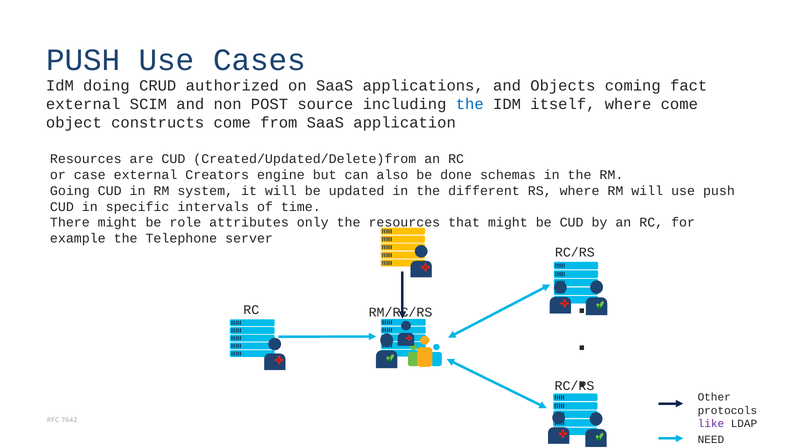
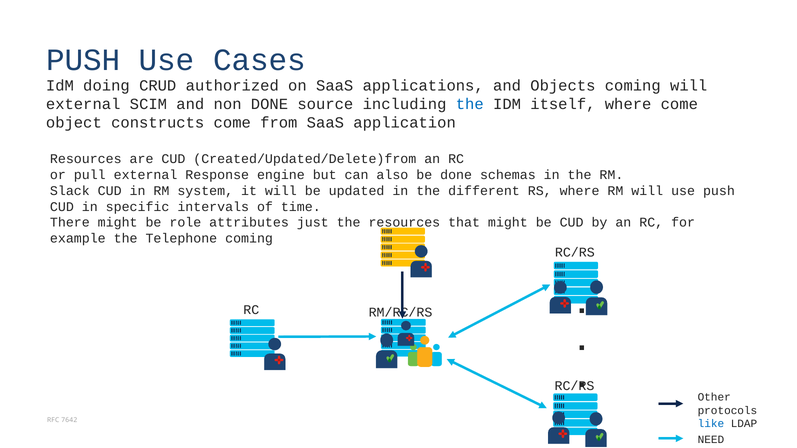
coming fact: fact -> will (689, 85)
non POST: POST -> DONE (269, 104)
case: case -> pull (90, 175)
Creators: Creators -> Response (217, 175)
Going: Going -> Slack (70, 191)
only: only -> just (313, 223)
Telephone server: server -> coming (249, 239)
like colour: purple -> blue (711, 424)
